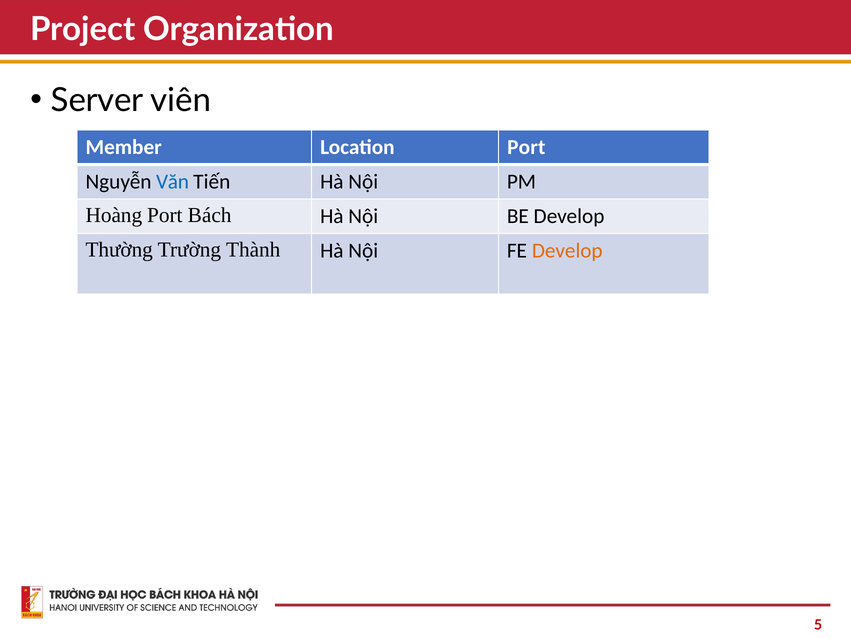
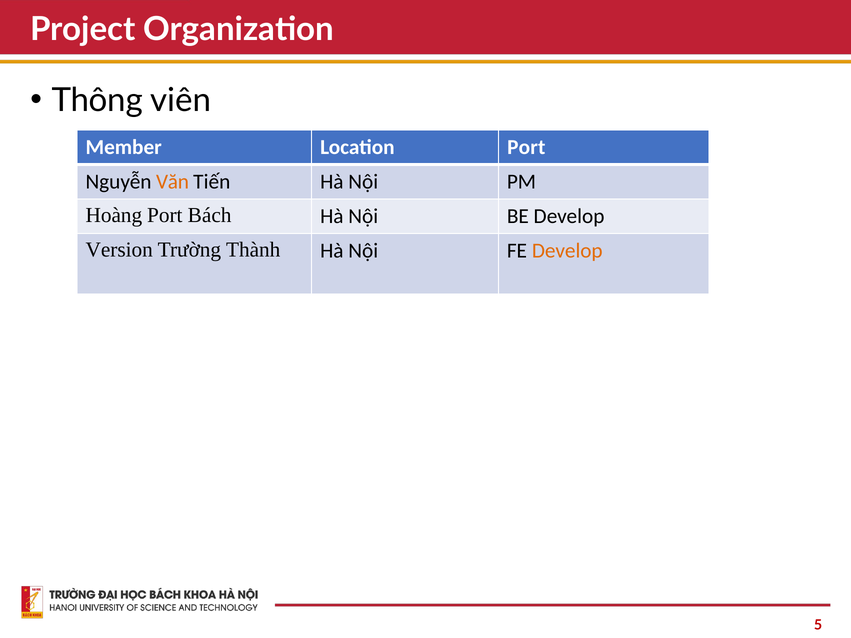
Server: Server -> Thông (97, 100)
Văn colour: blue -> orange (173, 182)
Thường: Thường -> Version (119, 250)
